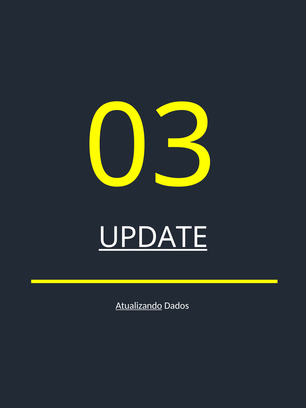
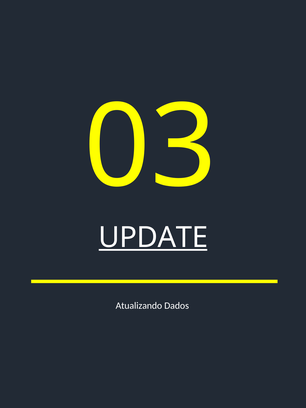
Atualizando underline: present -> none (139, 306)
